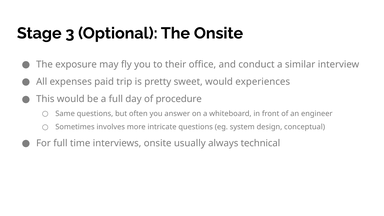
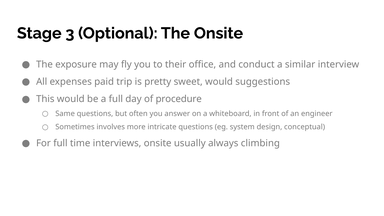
experiences: experiences -> suggestions (263, 82)
technical: technical -> climbing (260, 143)
